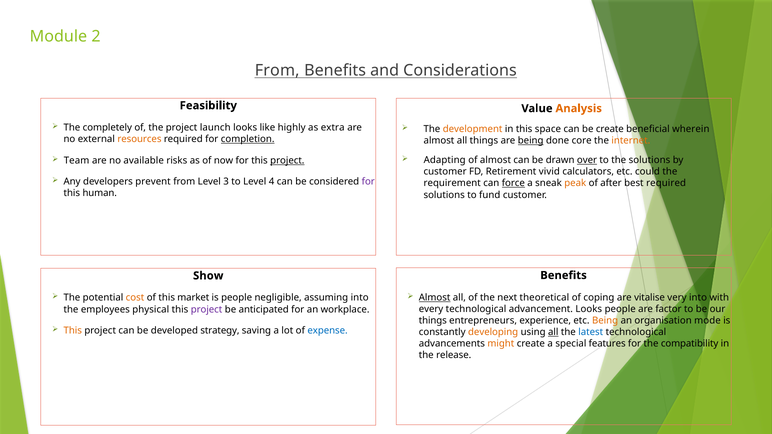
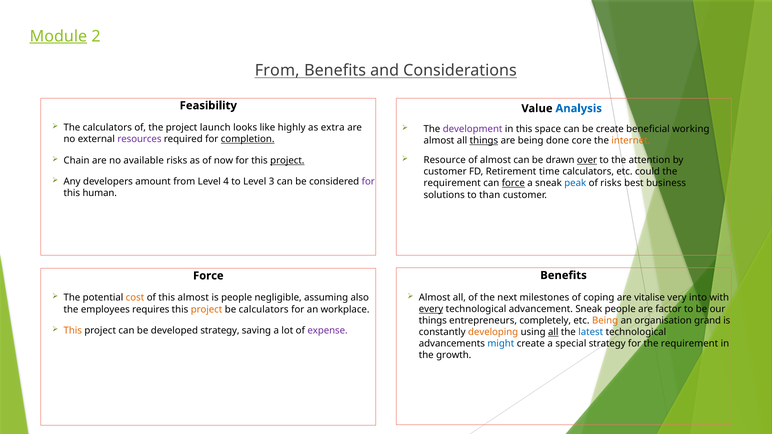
Module underline: none -> present (58, 36)
Analysis colour: orange -> blue (579, 109)
The completely: completely -> calculators (107, 128)
development colour: orange -> purple (473, 129)
wherein: wherein -> working (691, 129)
resources colour: orange -> purple (139, 139)
things underline: none -> present (484, 141)
being underline: present -> none (531, 141)
Adapting: Adapting -> Resource (445, 160)
the solutions: solutions -> attention (649, 160)
Team: Team -> Chain (77, 161)
vivid: vivid -> time (549, 172)
prevent: prevent -> amount (153, 182)
3: 3 -> 4 (226, 182)
4: 4 -> 3 (272, 182)
peak colour: orange -> blue (575, 183)
of after: after -> risks (611, 183)
best required: required -> business (666, 183)
fund: fund -> than (490, 195)
Show: Show -> Force (208, 276)
Almost underline: present -> none (435, 298)
theoretical: theoretical -> milestones (544, 298)
this market: market -> almost (193, 298)
assuming into: into -> also (360, 298)
every underline: none -> present (431, 309)
advancement Looks: Looks -> Sneak (589, 309)
physical: physical -> requires (151, 310)
project colour: purple -> orange (207, 310)
be anticipated: anticipated -> calculators (264, 310)
experience: experience -> completely (545, 321)
mode: mode -> grand (708, 321)
expense colour: blue -> purple (328, 331)
might colour: orange -> blue (501, 344)
special features: features -> strategy (607, 344)
for the compatibility: compatibility -> requirement (690, 344)
release: release -> growth (454, 355)
